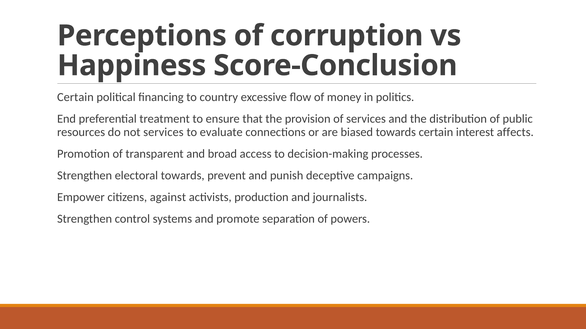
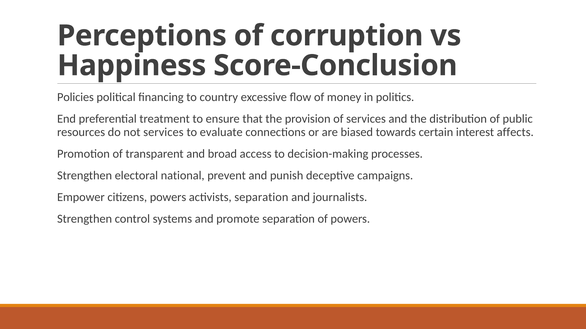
Certain: Certain -> Policies (75, 97)
electoral towards: towards -> national (183, 176)
citizens against: against -> powers (168, 198)
activists production: production -> separation (261, 198)
